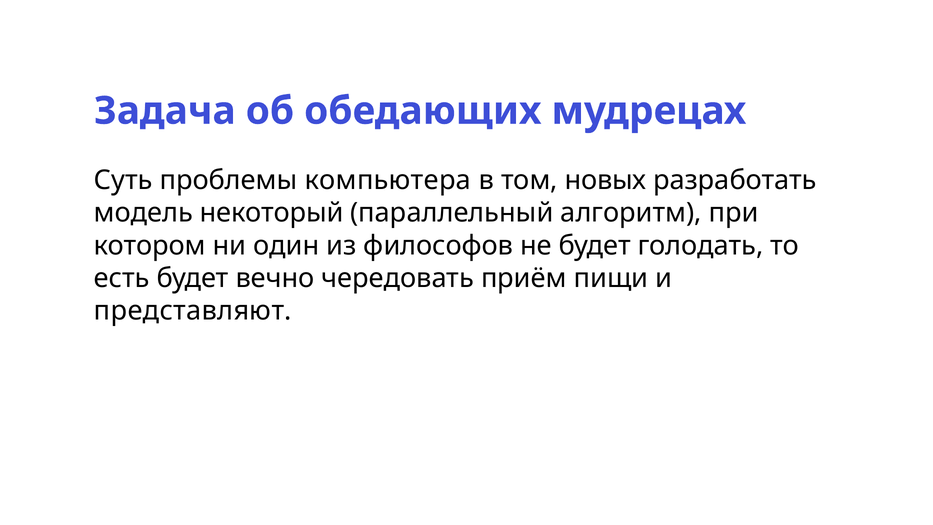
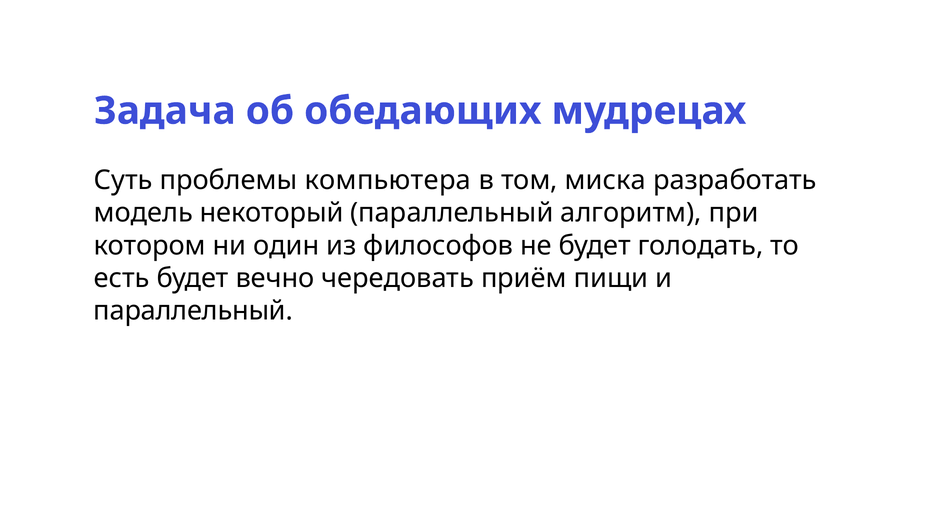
новых: новых -> миска (605, 180)
представляют: представляют -> параллельный (193, 311)
